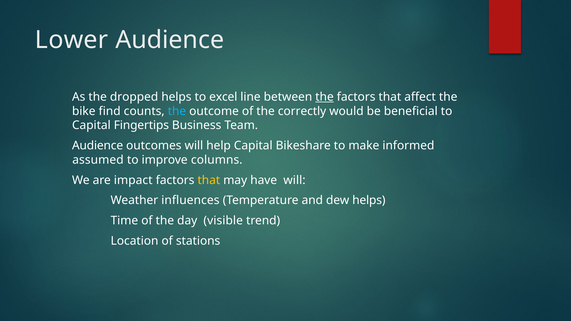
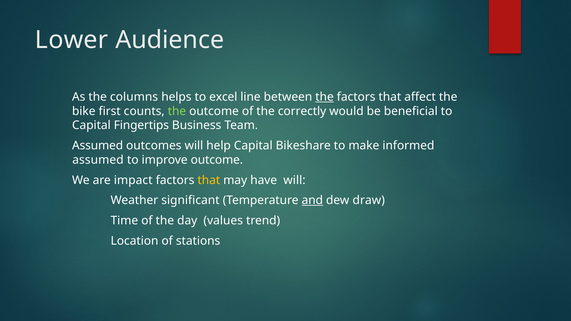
dropped: dropped -> columns (134, 97)
find: find -> first (110, 111)
the colour: light blue -> light green (177, 111)
Audience: Audience -> Assumed (98, 146)
improve columns: columns -> outcome (217, 160)
influences: influences -> significant (190, 200)
and underline: none -> present (312, 200)
dew helps: helps -> draw (369, 200)
visible: visible -> values (223, 221)
